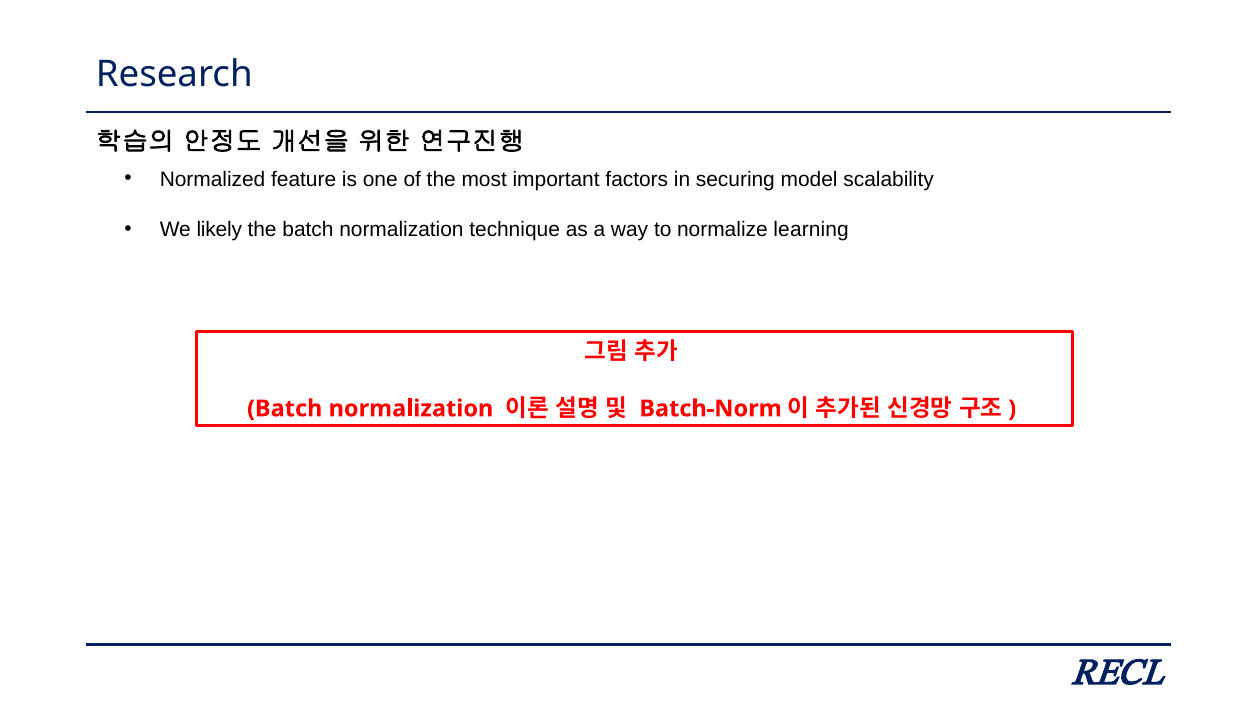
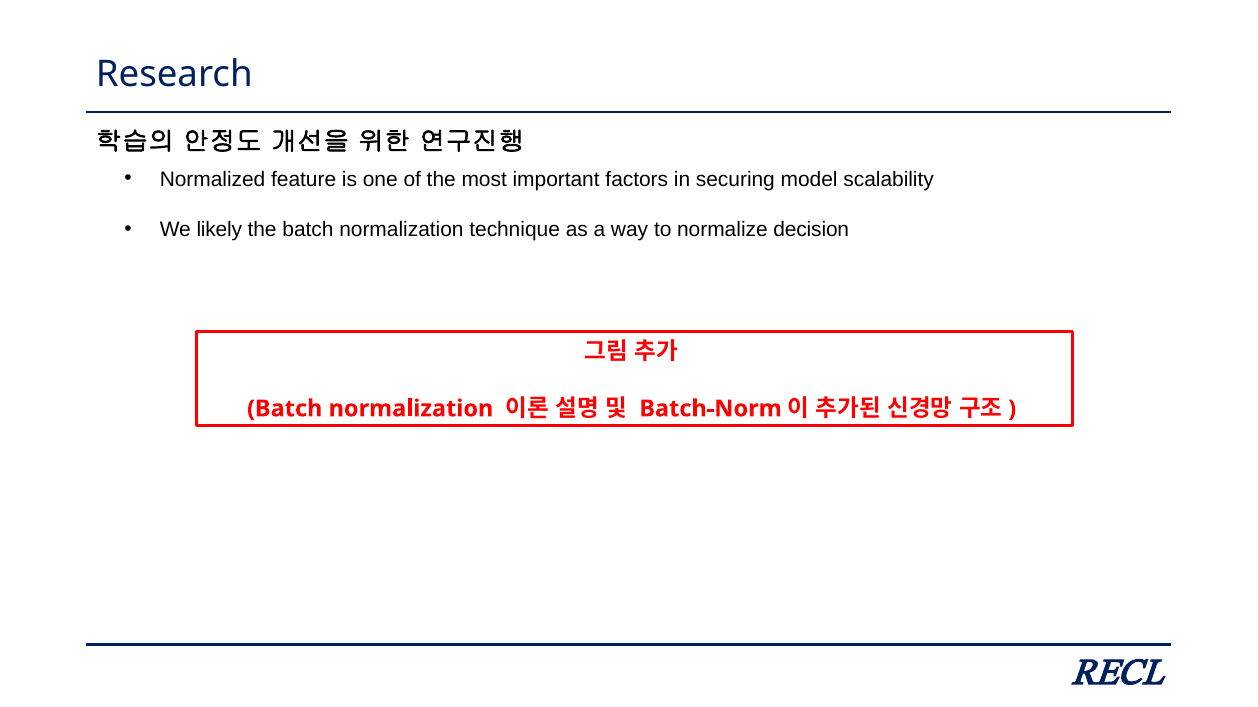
learning: learning -> decision (811, 230)
